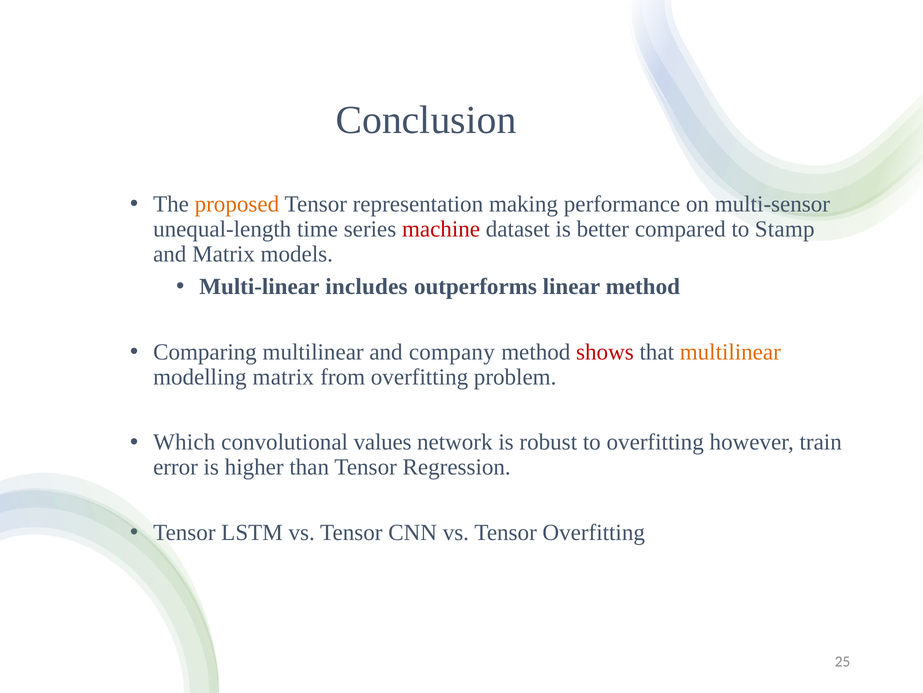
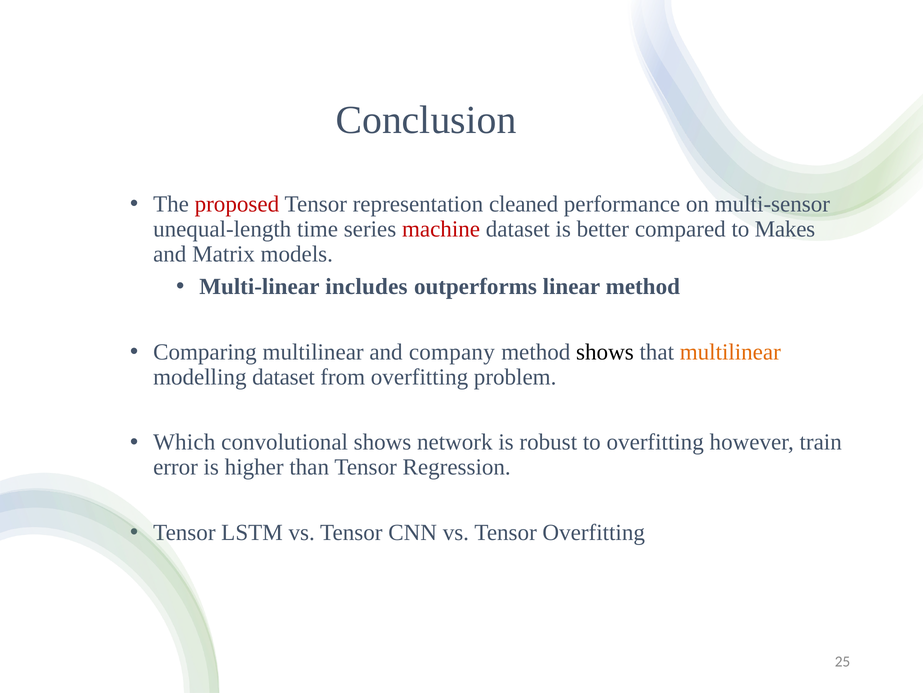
proposed colour: orange -> red (237, 204)
making: making -> cleaned (524, 204)
Stamp: Stamp -> Makes (785, 229)
shows colour: red -> black (605, 352)
modelling matrix: matrix -> dataset (283, 377)
convolutional values: values -> shows (382, 442)
